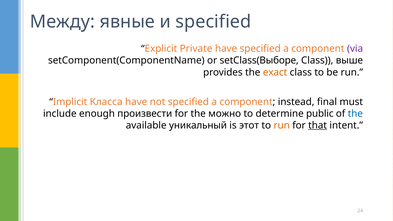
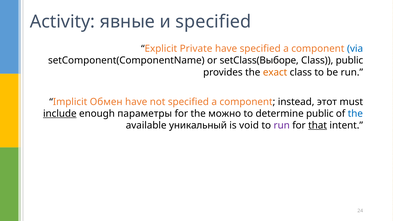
Между: Между -> Activity (62, 22)
via colour: purple -> blue (355, 49)
Class выше: выше -> public (349, 61)
Класса: Класса -> Обмен (106, 102)
final: final -> этот (327, 102)
include underline: none -> present (60, 114)
произвести: произвести -> параметры (145, 114)
этот: этот -> void (249, 125)
run colour: orange -> purple (282, 125)
